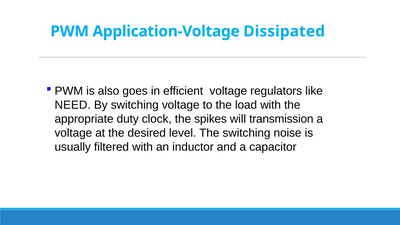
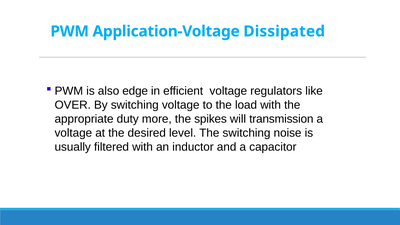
goes: goes -> edge (135, 91)
NEED: NEED -> OVER (73, 105)
clock: clock -> more (157, 119)
